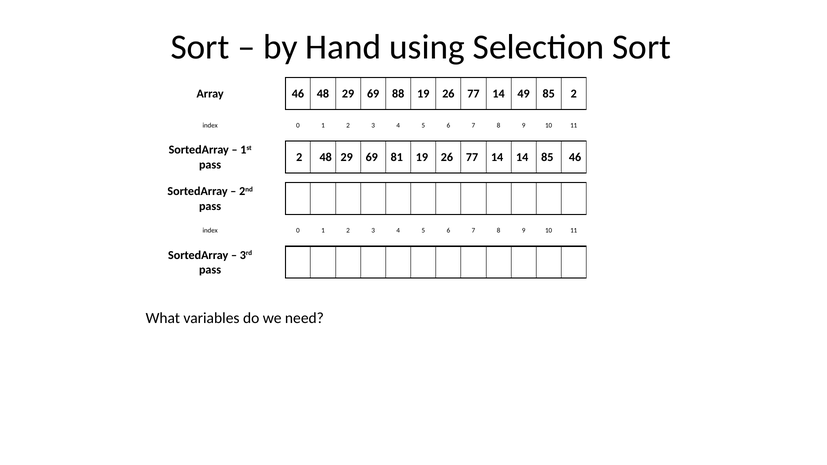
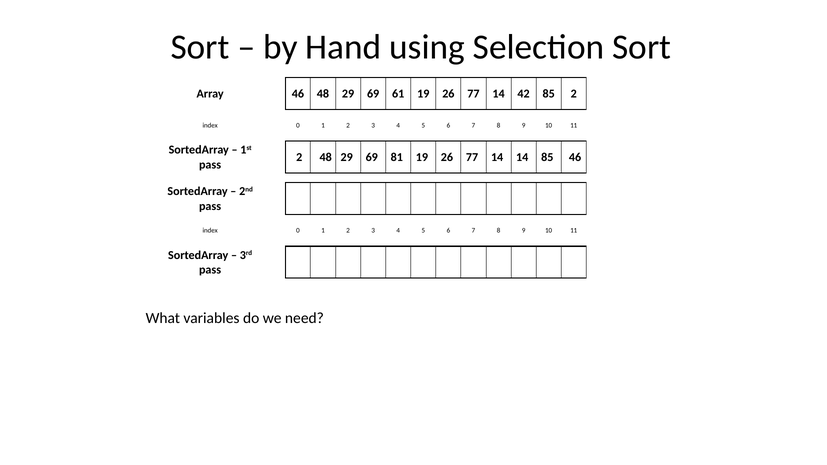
88: 88 -> 61 (398, 94)
49: 49 -> 42 (524, 94)
